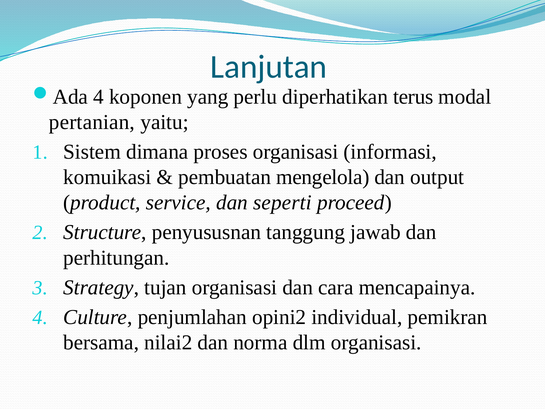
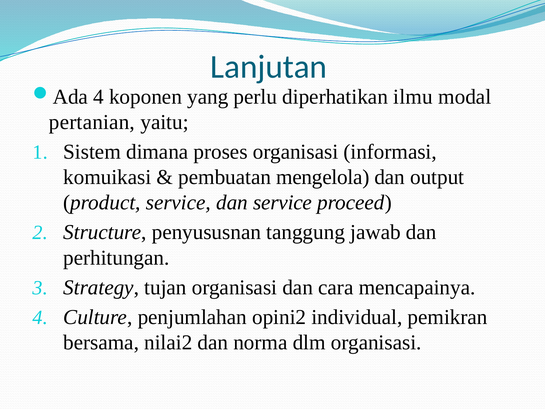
terus: terus -> ilmu (413, 97)
dan seperti: seperti -> service (283, 203)
